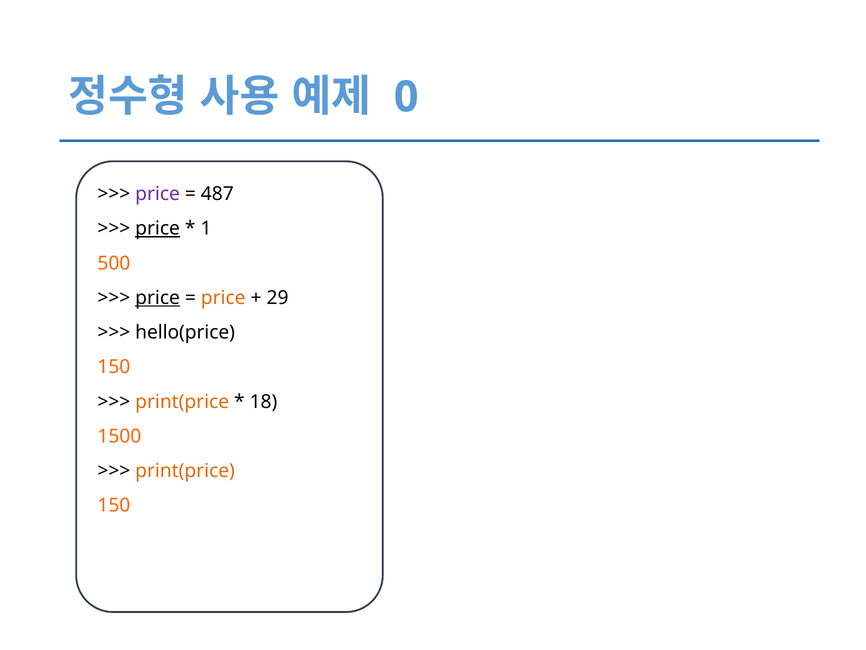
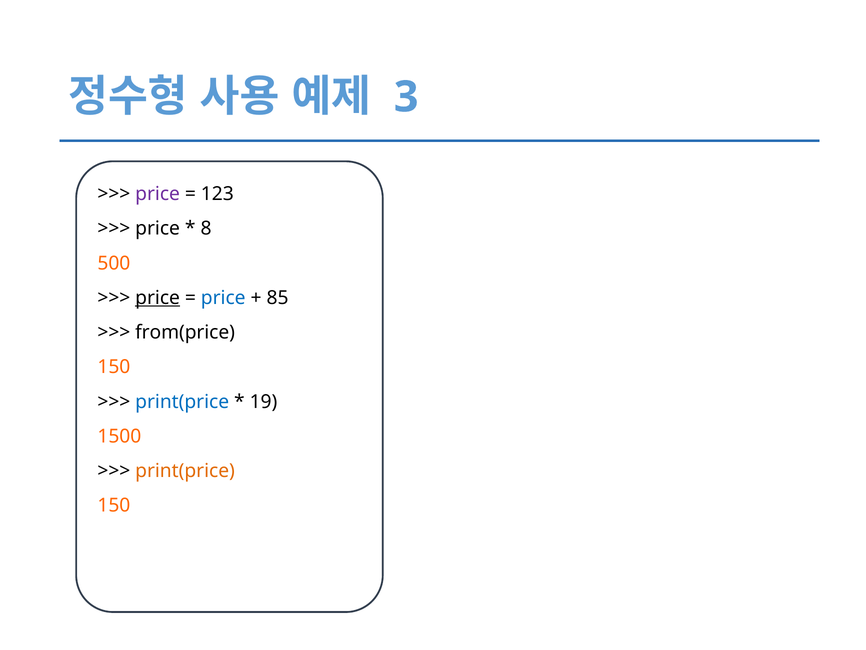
0: 0 -> 3 (406, 97)
487: 487 -> 123 (217, 194)
price underline: present -> none (158, 228)
1: 1 -> 8 (206, 228)
price colour: orange -> blue (223, 298)
29: 29 -> 85 (278, 298)
hello(price: hello(price -> from(price (185, 332)
print(price colour: orange -> blue (182, 401)
18: 18 -> 19 (263, 401)
